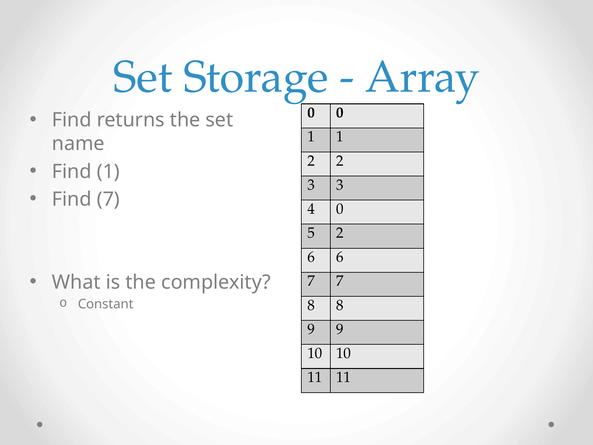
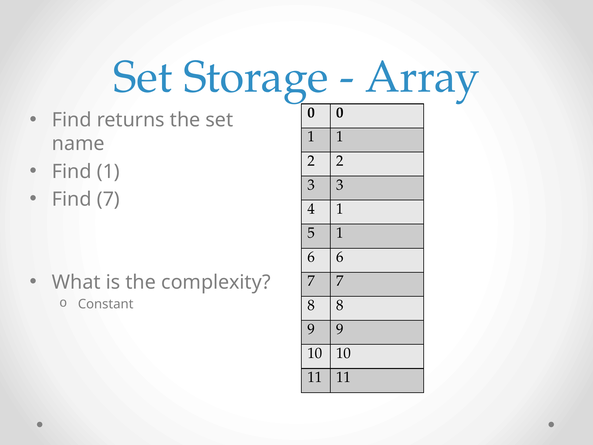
4 0: 0 -> 1 (340, 209)
5 2: 2 -> 1 (340, 233)
